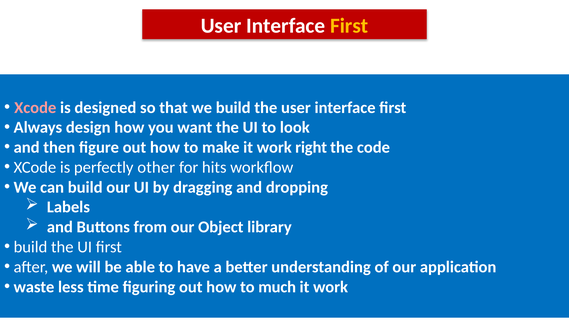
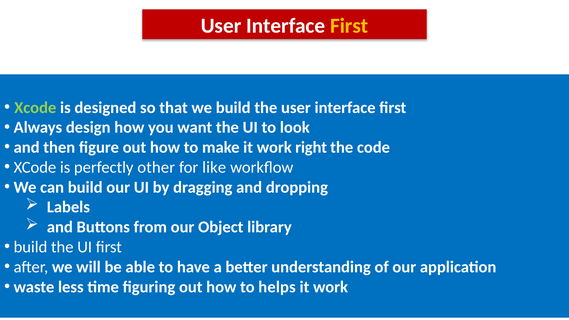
Xcode colour: pink -> light green (35, 108)
hits: hits -> like (214, 167)
much: much -> helps (277, 287)
